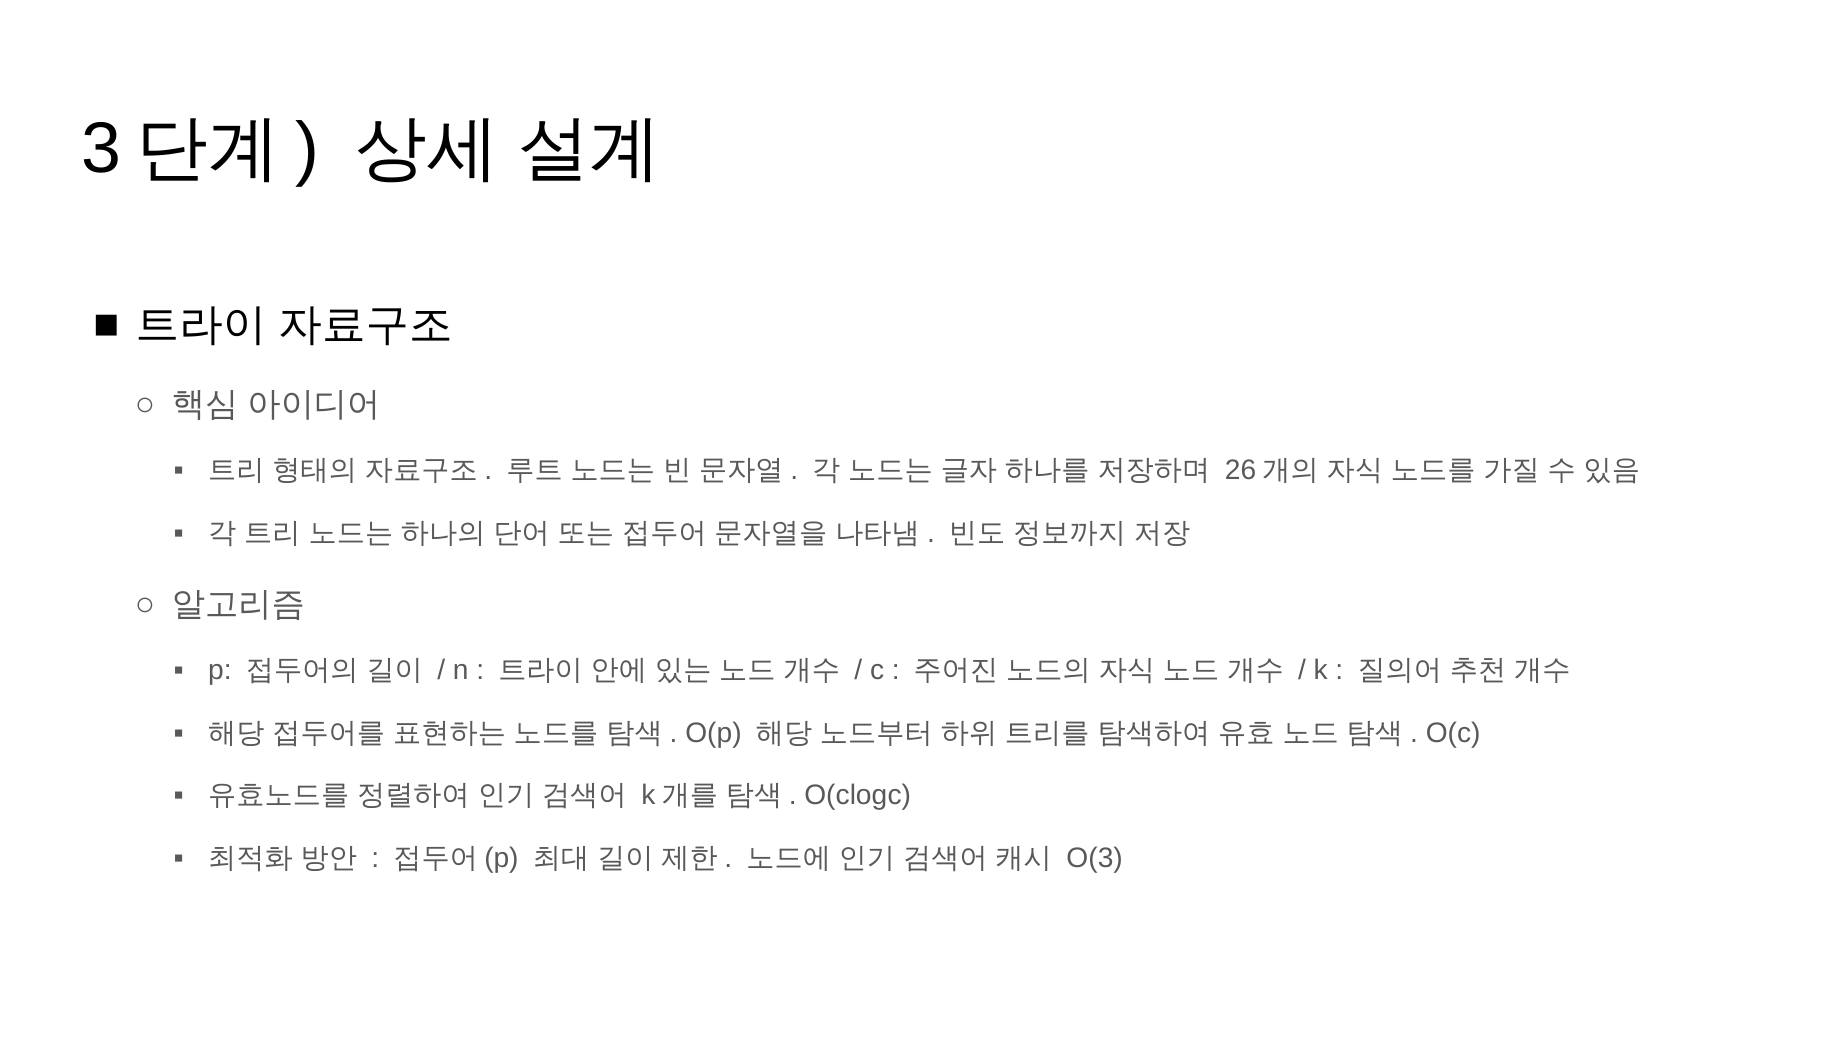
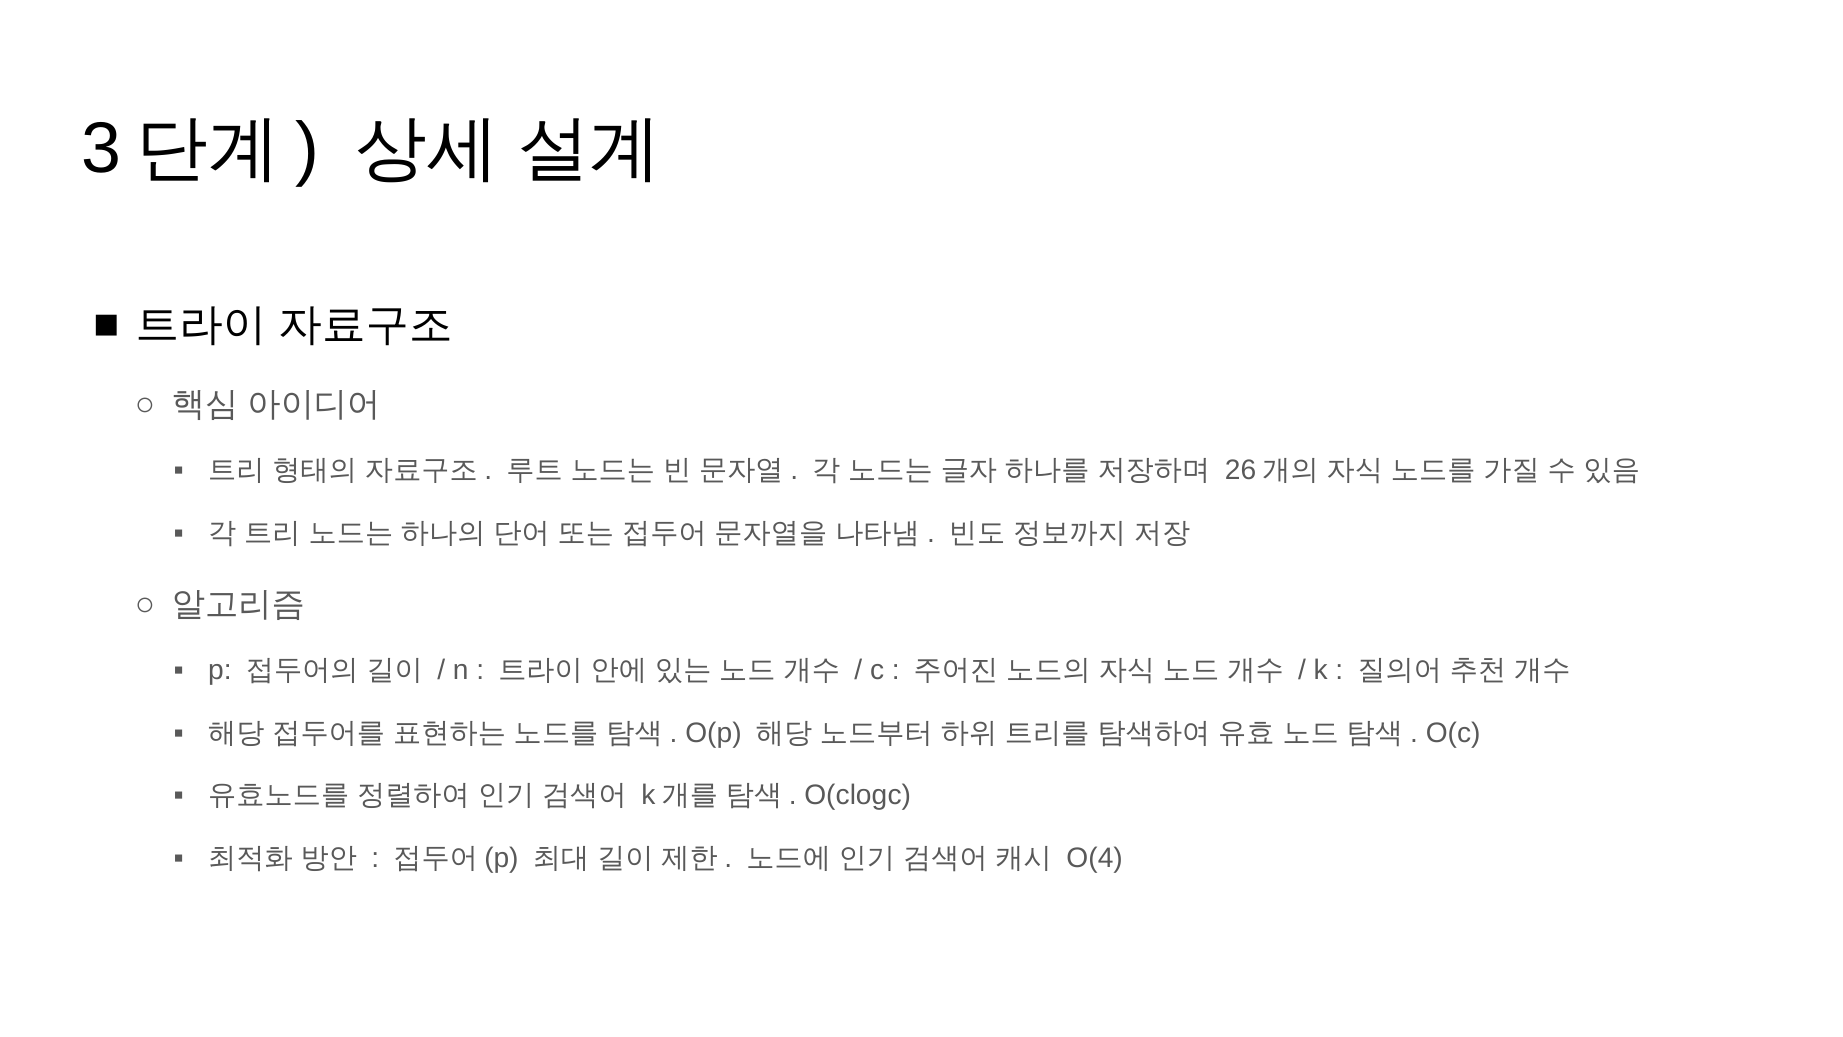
O(3: O(3 -> O(4 (1095, 858)
